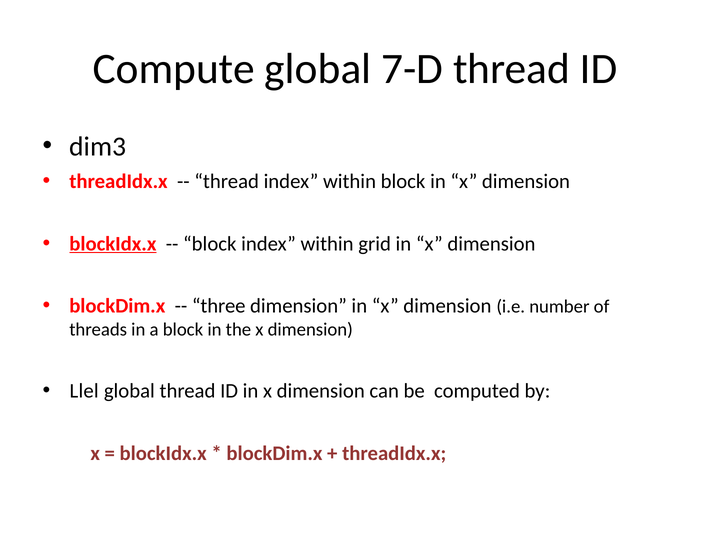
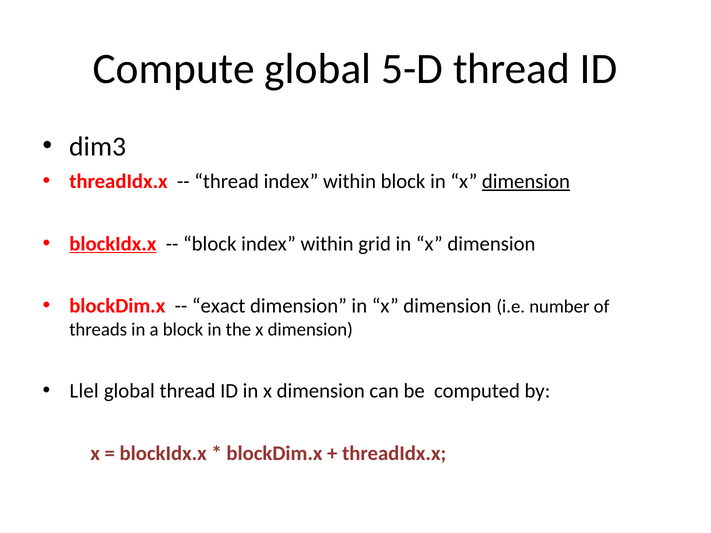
7-D: 7-D -> 5-D (412, 69)
dimension underline: none -> present (526, 181)
three: three -> exact (219, 306)
